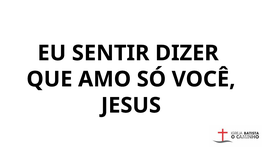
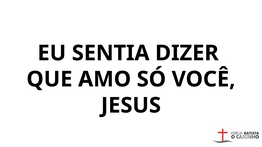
SENTIR: SENTIR -> SENTIA (111, 53)
